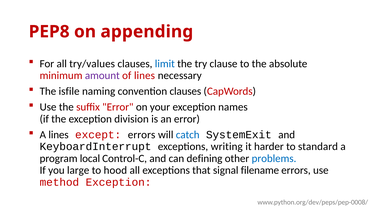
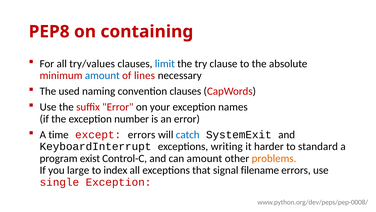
appending: appending -> containing (147, 32)
amount colour: purple -> blue (102, 75)
isfile: isfile -> used (69, 91)
division: division -> number (132, 119)
A lines: lines -> time (59, 134)
local: local -> exist (90, 158)
can defining: defining -> amount (204, 158)
problems colour: blue -> orange (274, 158)
hood: hood -> index (115, 170)
method: method -> single (59, 182)
